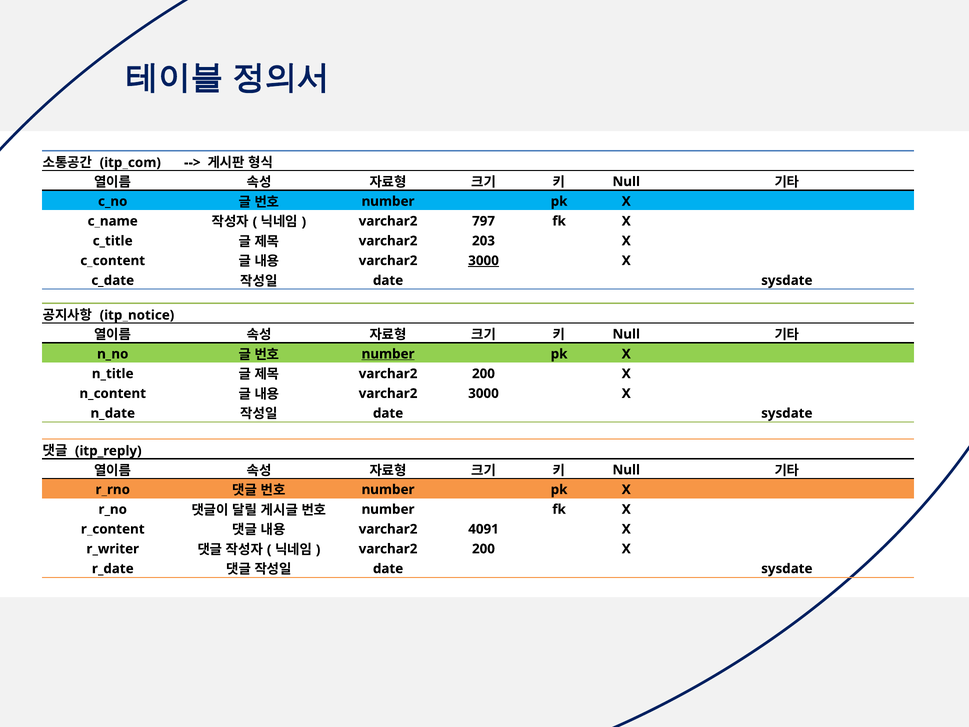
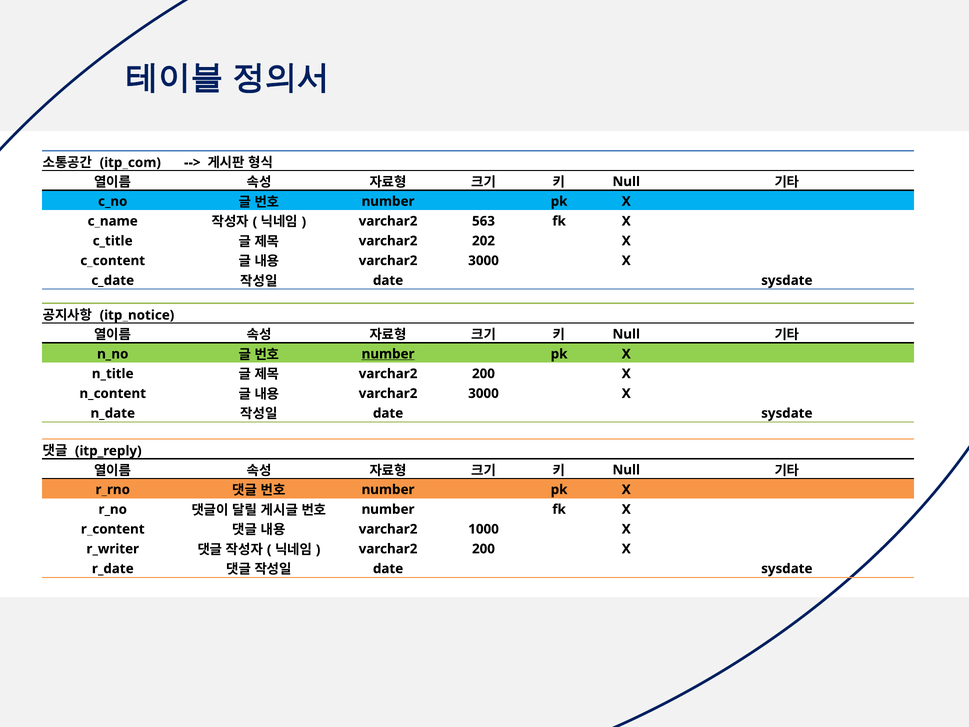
797: 797 -> 563 (484, 221)
203: 203 -> 202 (484, 241)
3000 underline: present -> none (484, 261)
4091: 4091 -> 1000 (484, 529)
